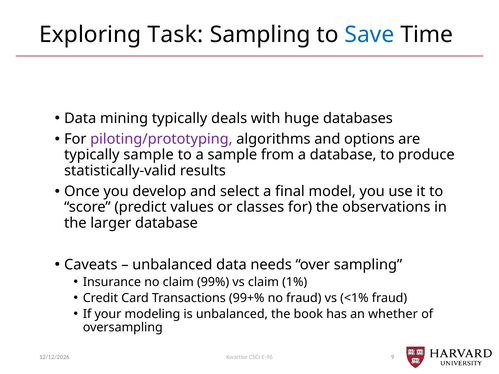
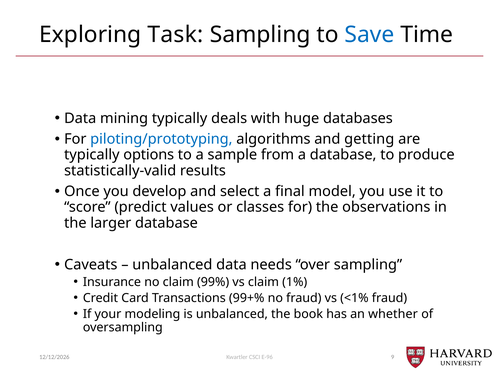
piloting/prototyping colour: purple -> blue (161, 139)
options: options -> getting (369, 139)
typically sample: sample -> options (149, 155)
